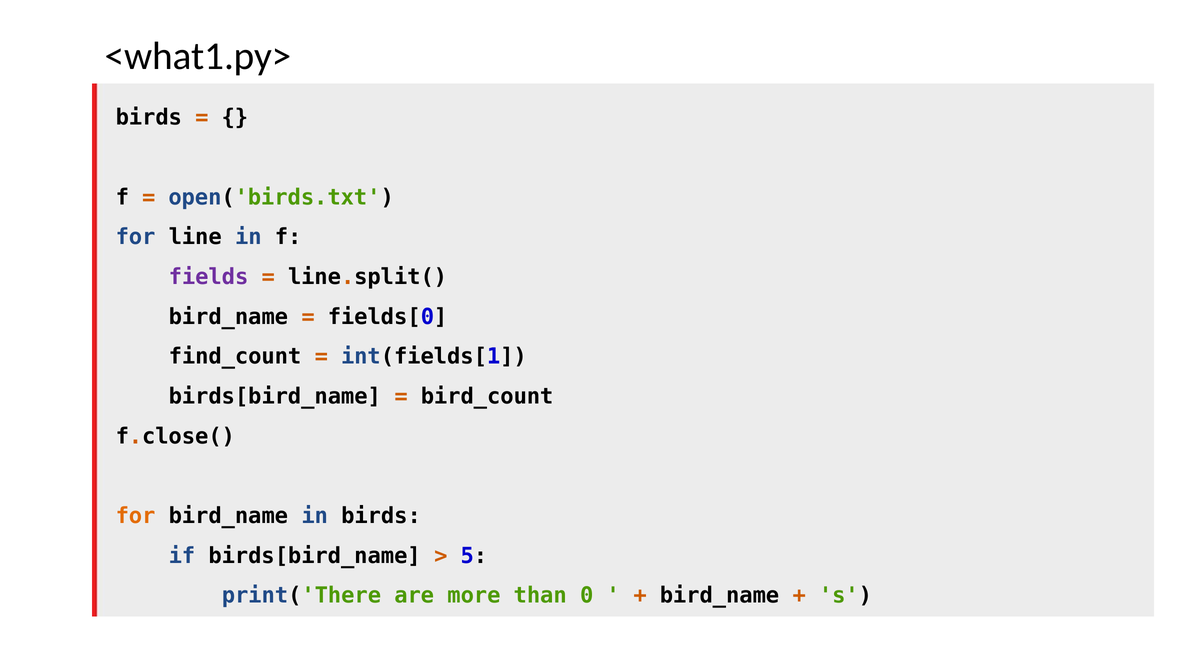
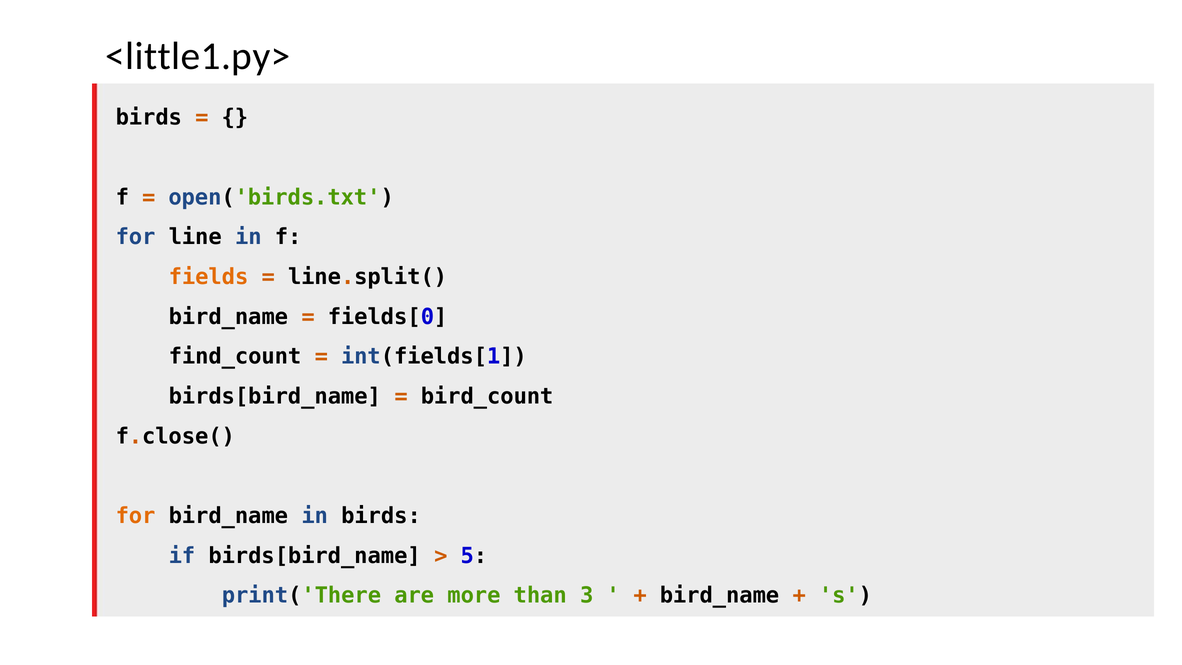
<what1.py>: <what1.py> -> <little1.py> (198, 56)
fields colour: purple -> orange (209, 277)
0: 0 -> 3 (587, 596)
